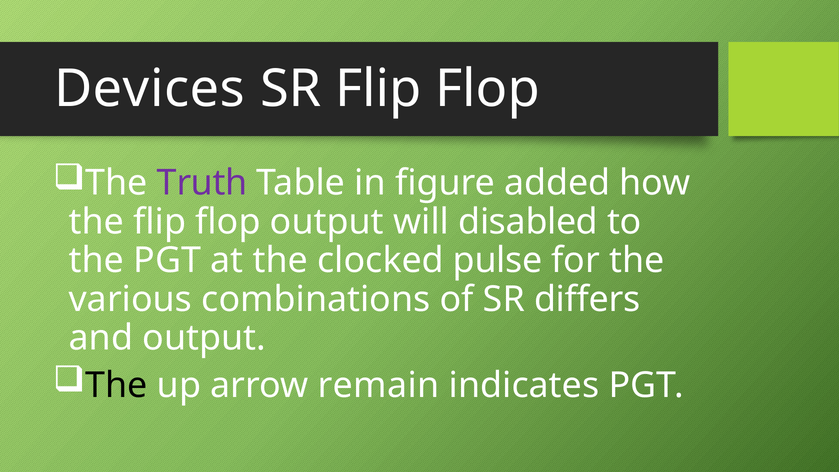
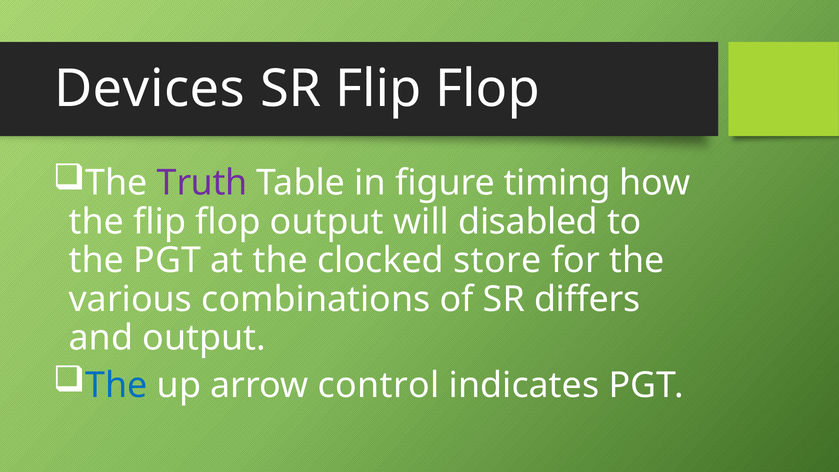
added: added -> timing (557, 183)
pulse: pulse -> store (497, 260)
The colour: black -> blue (117, 385)
remain: remain -> control (379, 385)
